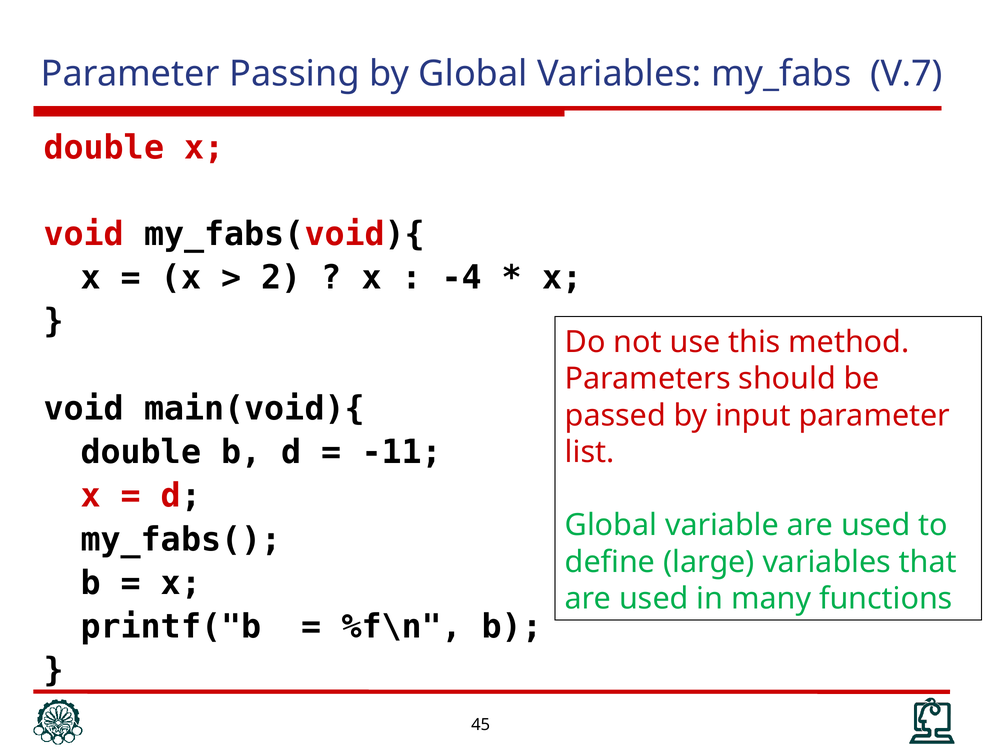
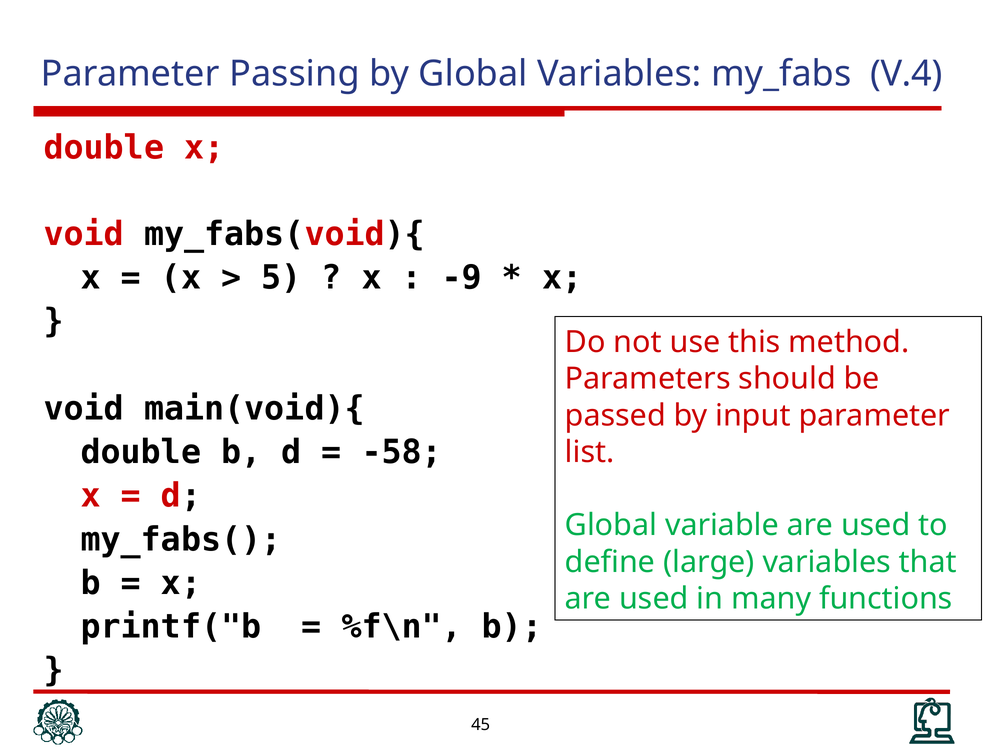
V.7: V.7 -> V.4 (906, 74)
2: 2 -> 5 (281, 278)
-4: -4 -> -9 (462, 278)
-11: -11 -> -58 (402, 452)
